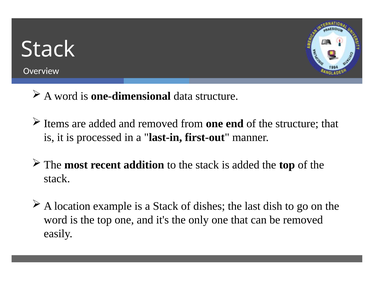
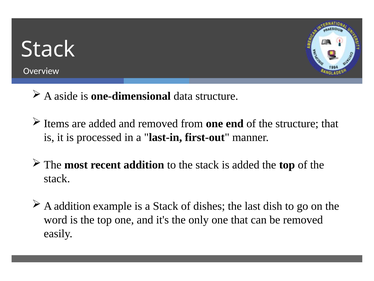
word: word -> aside (66, 96)
location: location -> addition (72, 206)
